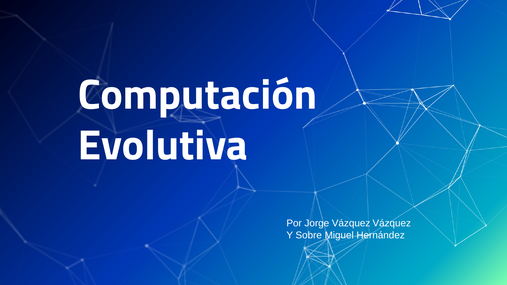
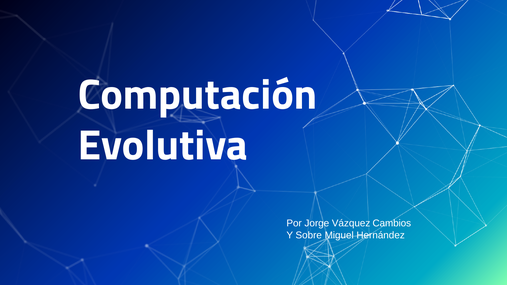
Vázquez Vázquez: Vázquez -> Cambios (392, 224)
